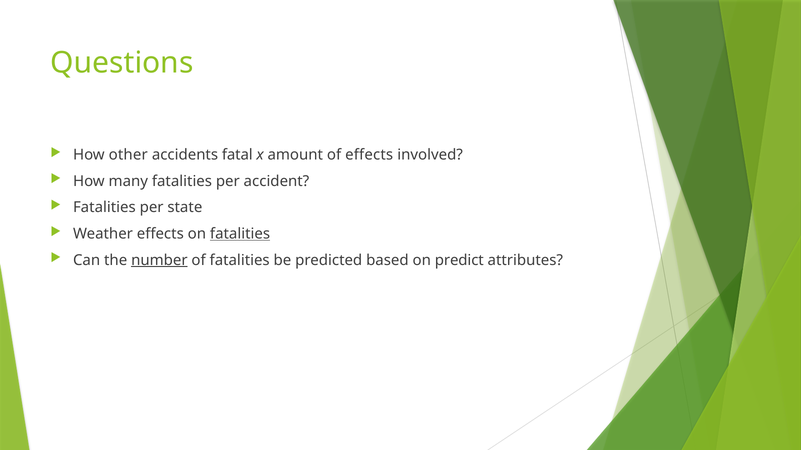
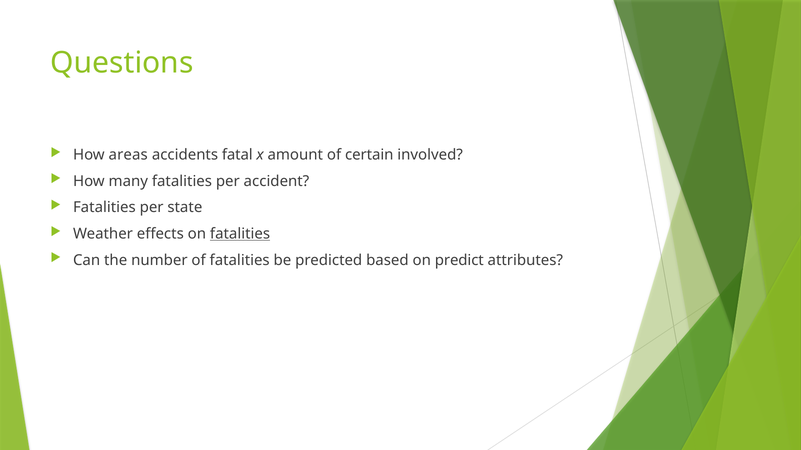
other: other -> areas (128, 155)
of effects: effects -> certain (369, 155)
number underline: present -> none (159, 261)
